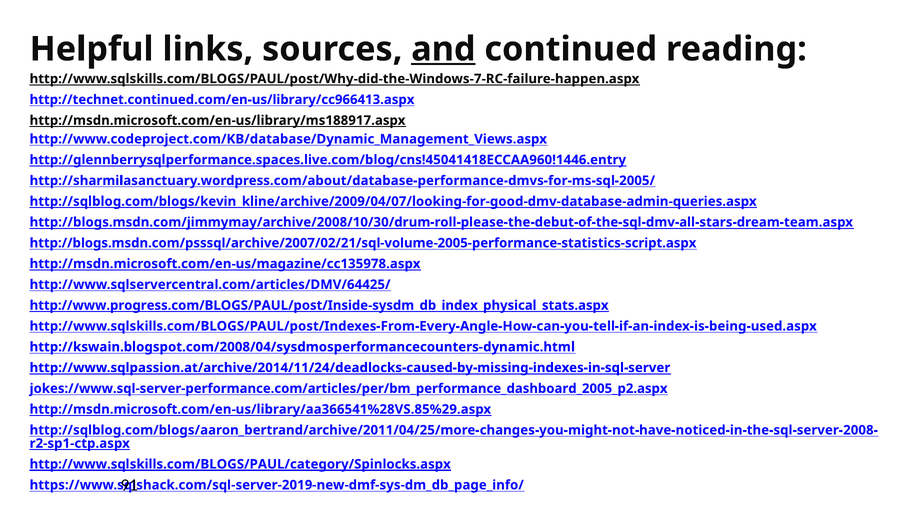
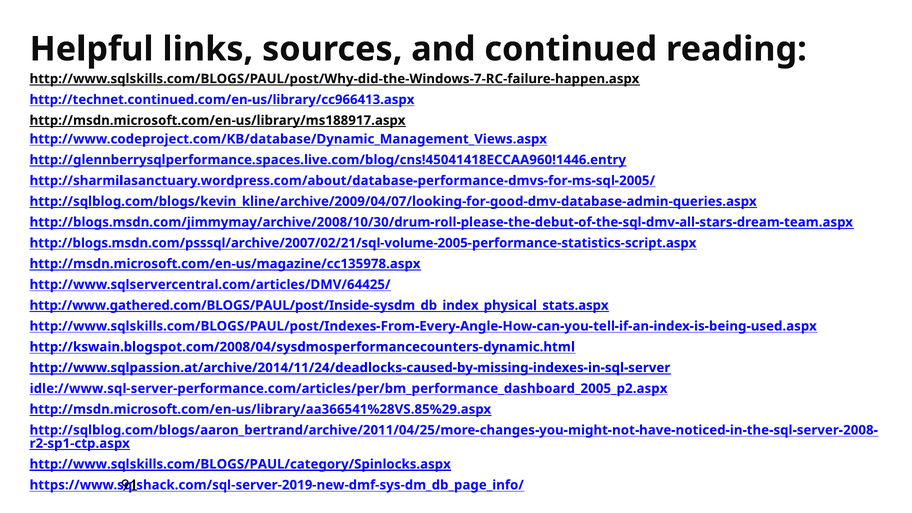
and underline: present -> none (443, 49)
http://www.progress.com/BLOGS/PAUL/post/Inside-sysdm_db_index_physical_stats.aspx: http://www.progress.com/BLOGS/PAUL/post/Inside-sysdm_db_index_physical_stats.aspx -> http://www.gathered.com/BLOGS/PAUL/post/Inside-sysdm_db_index_physical_stats.aspx (319, 305)
jokes://www.sql-server-performance.com/articles/per/bm_performance_dashboard_2005_p2.aspx: jokes://www.sql-server-performance.com/articles/per/bm_performance_dashboard_2005_p2.aspx -> idle://www.sql-server-performance.com/articles/per/bm_performance_dashboard_2005_p2.aspx (349, 389)
